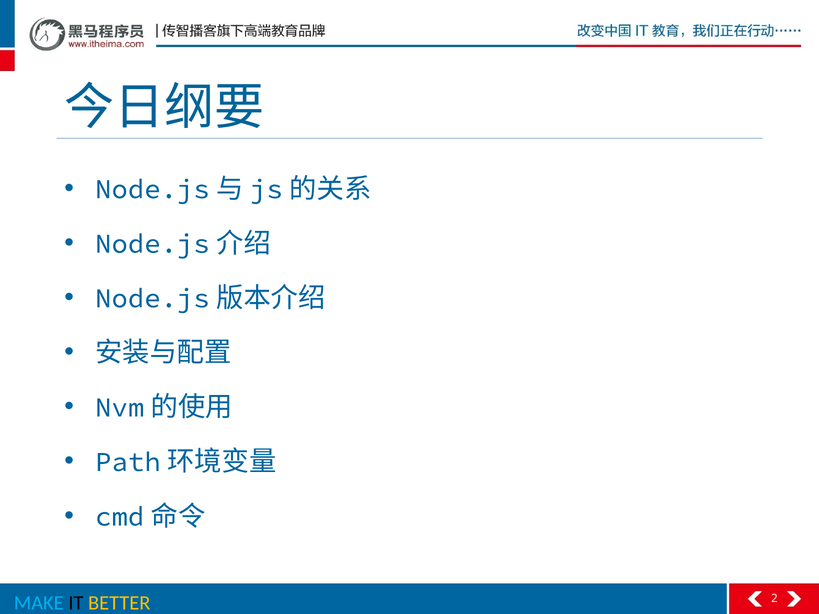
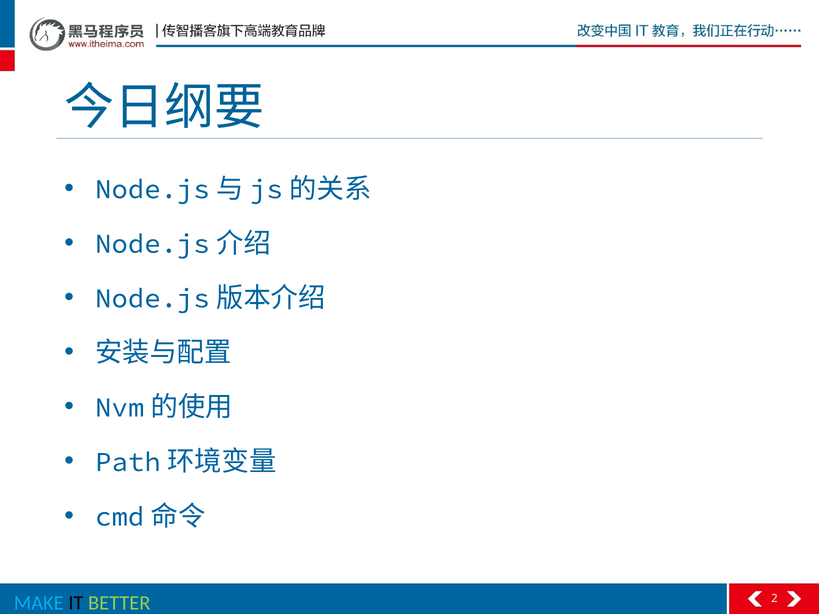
BETTER colour: yellow -> light green (119, 603)
